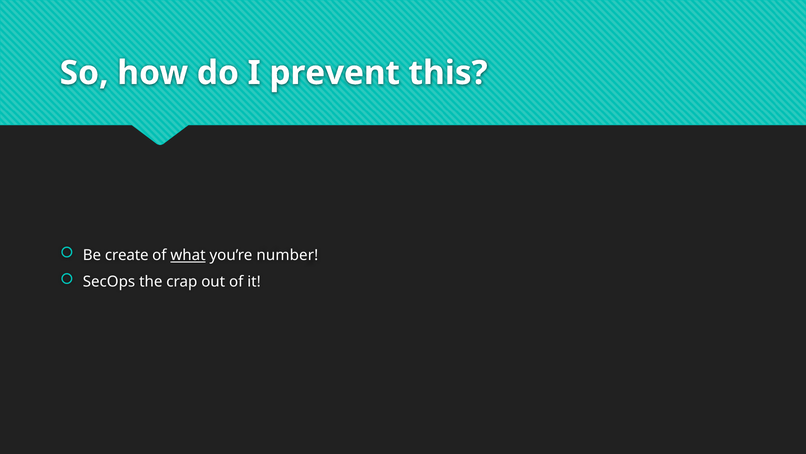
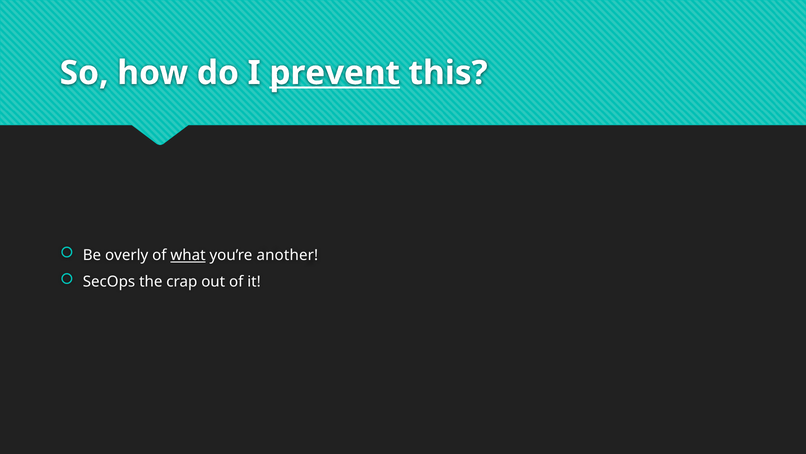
prevent underline: none -> present (335, 73)
create: create -> overly (127, 255)
number: number -> another (287, 255)
